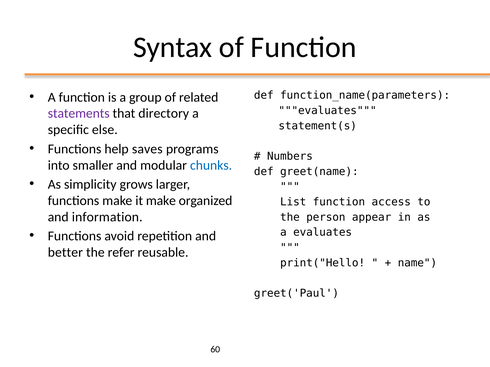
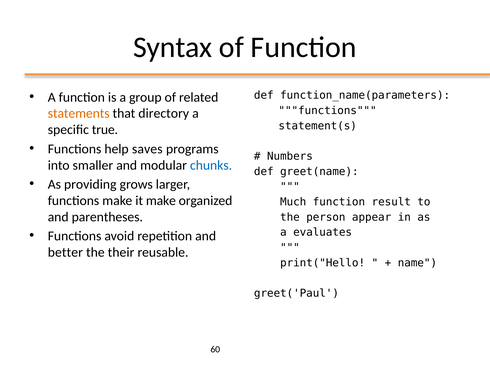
evaluates: evaluates -> functions (328, 111)
statements colour: purple -> orange (79, 114)
else: else -> true (105, 130)
simplicity: simplicity -> providing (90, 184)
List: List -> Much (293, 202)
access: access -> result (391, 202)
information: information -> parentheses (107, 217)
refer: refer -> their (121, 253)
